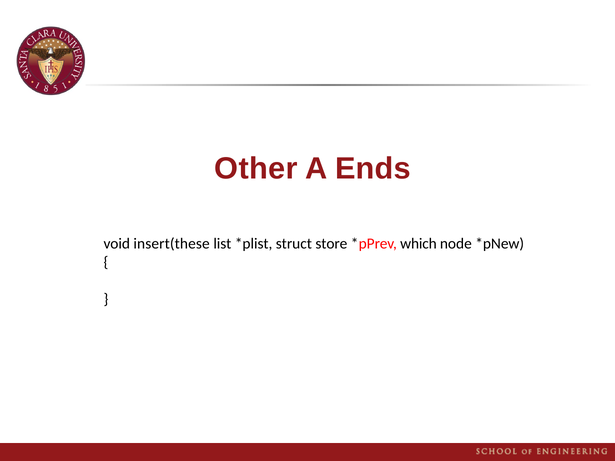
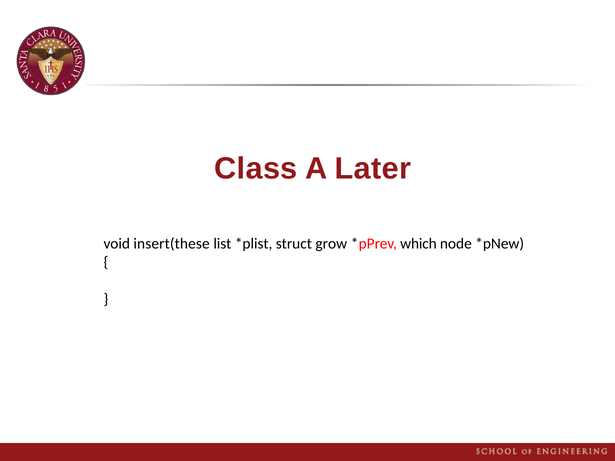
Other: Other -> Class (256, 169)
Ends: Ends -> Later (373, 169)
store: store -> grow (331, 244)
